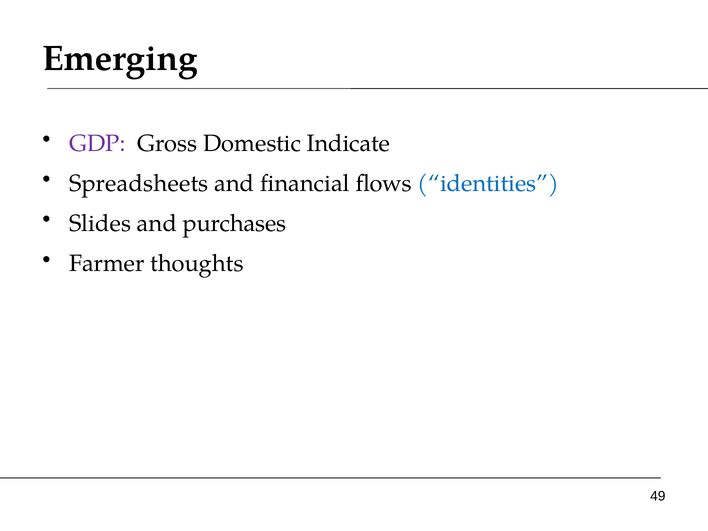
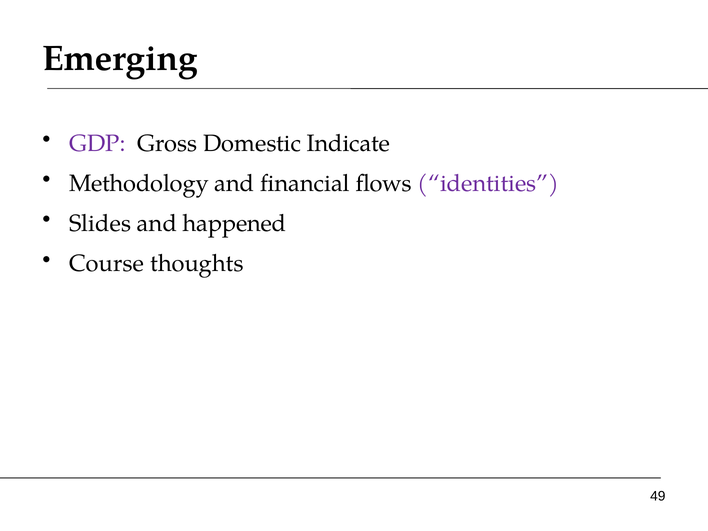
Spreadsheets: Spreadsheets -> Methodology (139, 183)
identities colour: blue -> purple (488, 183)
purchases: purchases -> happened (235, 223)
Farmer: Farmer -> Course (107, 264)
